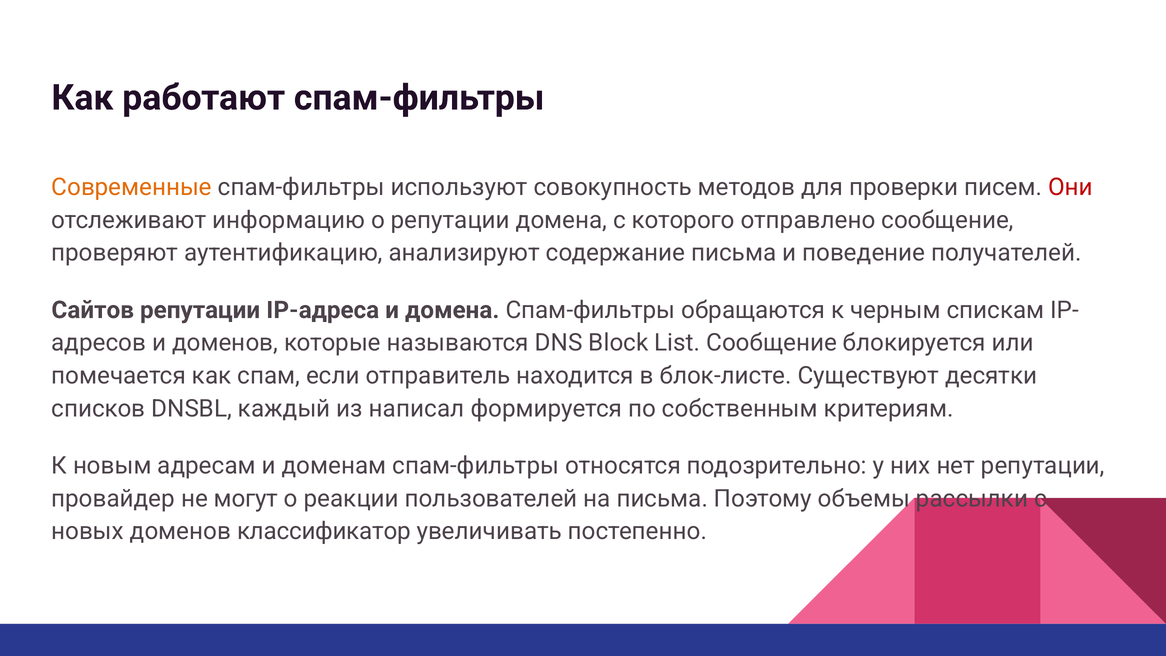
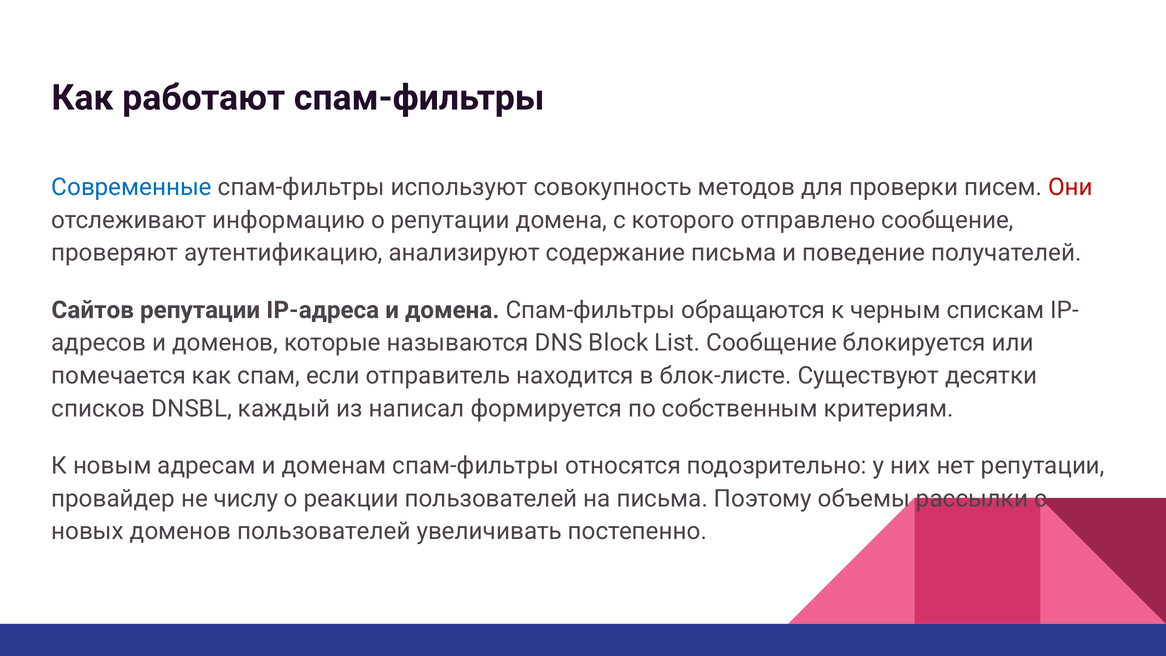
Современные colour: orange -> blue (132, 187)
могут: могут -> числу (246, 498)
доменов классификатор: классификатор -> пользователей (324, 531)
